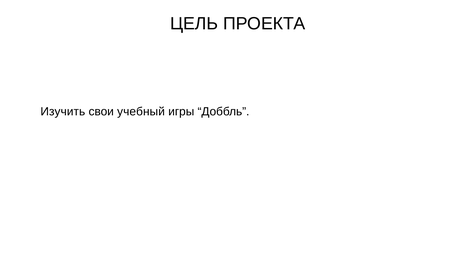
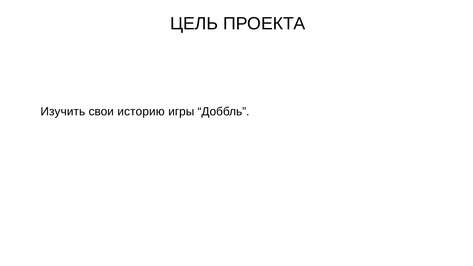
учебный: учебный -> историю (141, 112)
